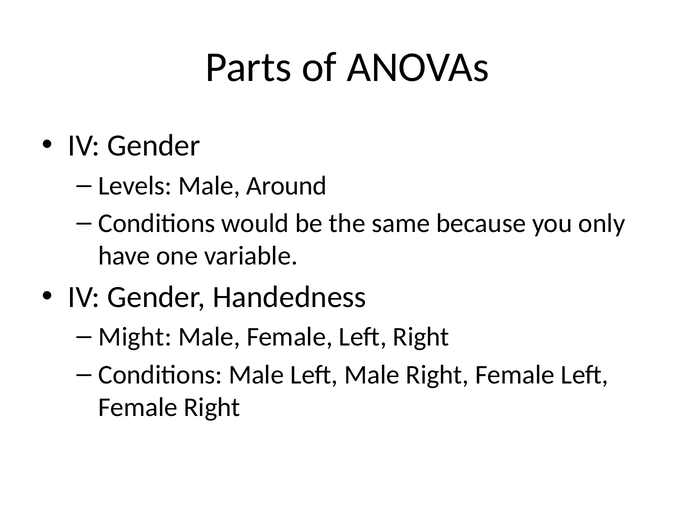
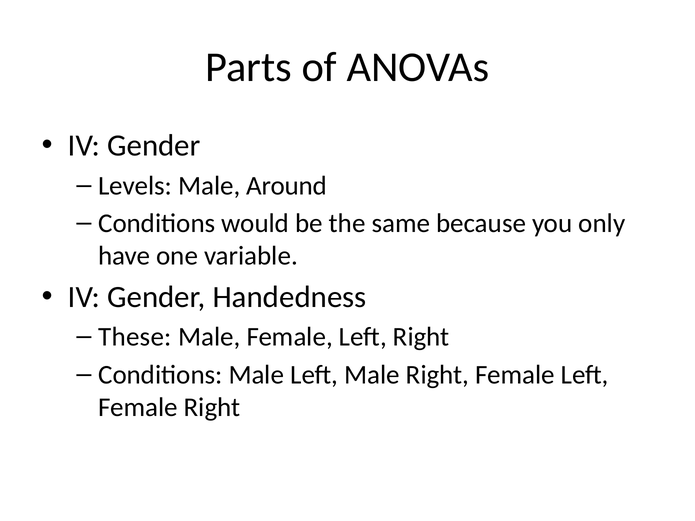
Might: Might -> These (135, 337)
